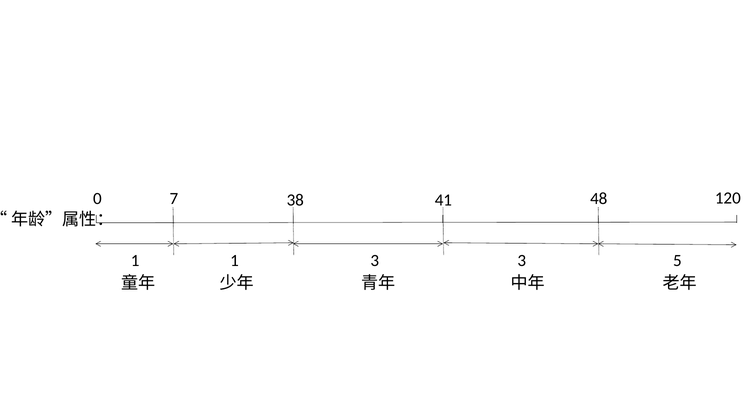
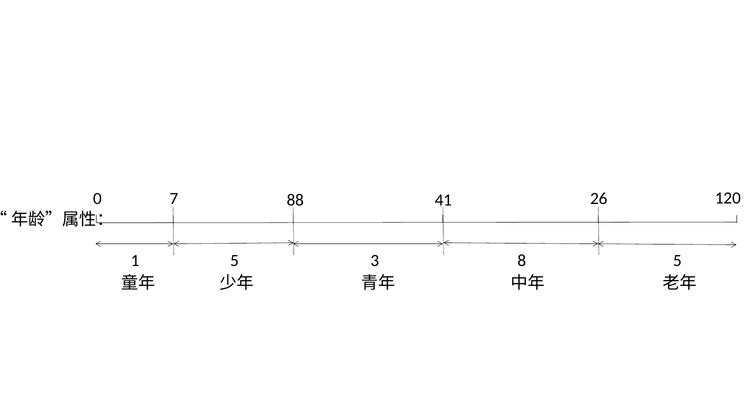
38: 38 -> 88 (295, 200)
48: 48 -> 26 (599, 199)
1 1: 1 -> 5 (234, 261)
3 3: 3 -> 8 (522, 261)
